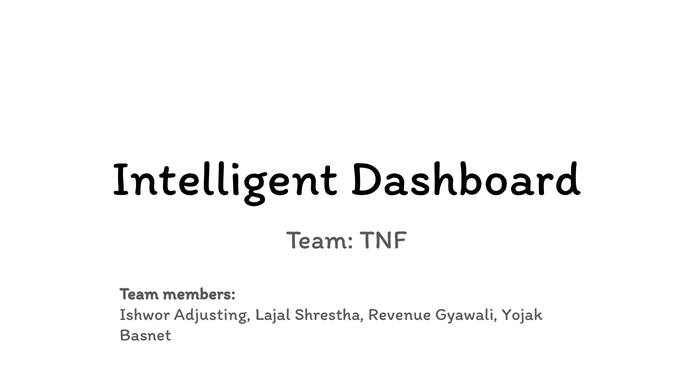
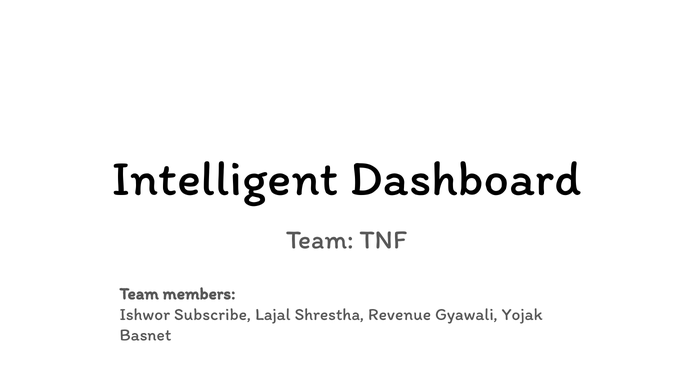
Adjusting: Adjusting -> Subscribe (213, 314)
